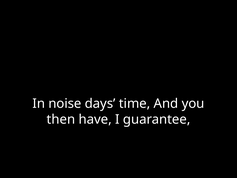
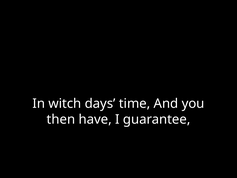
noise: noise -> witch (65, 103)
